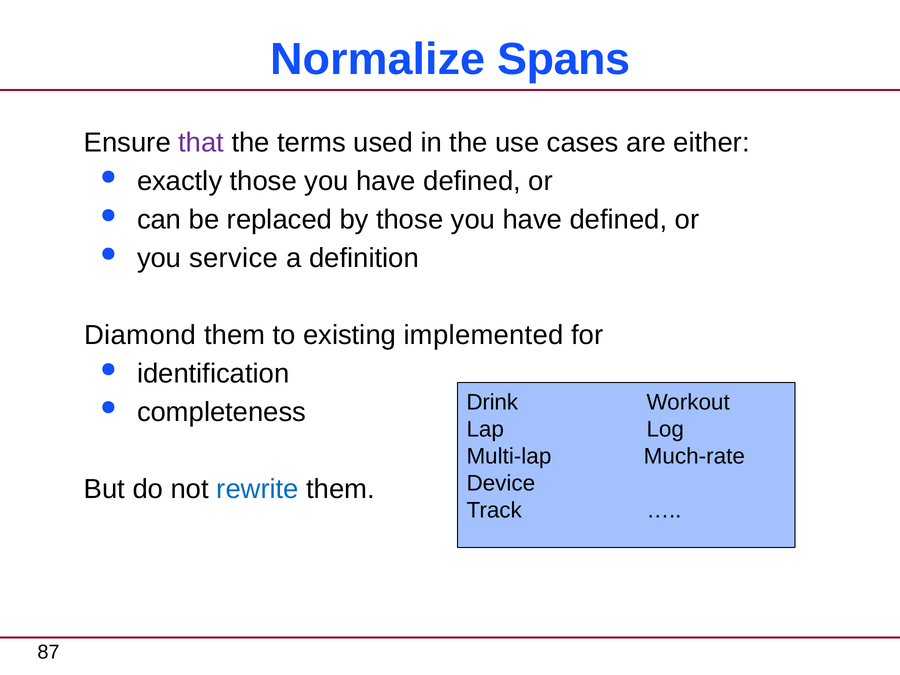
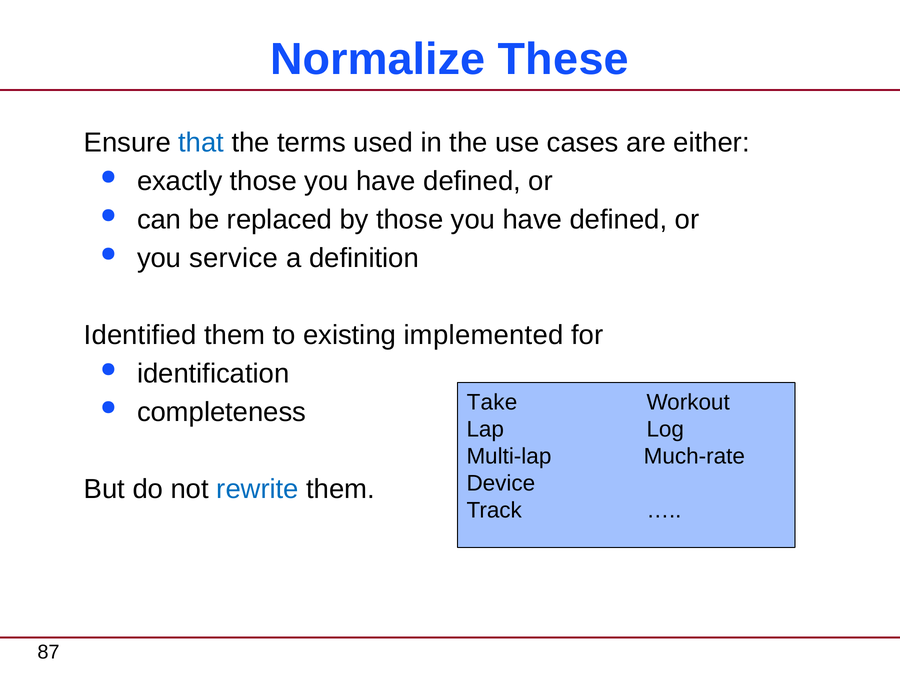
Spans: Spans -> These (563, 59)
that colour: purple -> blue (201, 143)
Diamond: Diamond -> Identified (140, 335)
Drink: Drink -> Take (492, 402)
